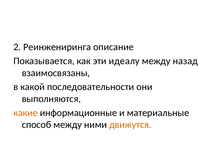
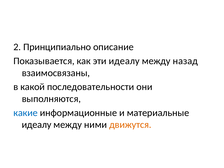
Реинжениринга: Реинжениринга -> Принципиально (57, 47)
какие colour: orange -> blue (26, 113)
способ: способ -> идеалу (37, 125)
